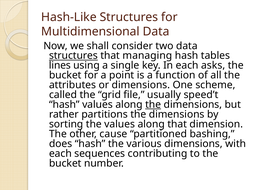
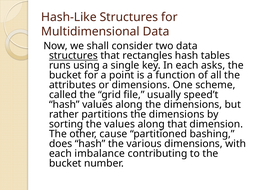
managing: managing -> rectangles (147, 56)
lines: lines -> runs (60, 66)
the underline: present -> none (153, 105)
sequences: sequences -> imbalance (100, 154)
